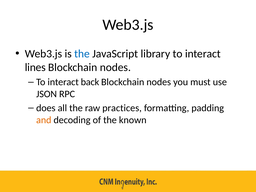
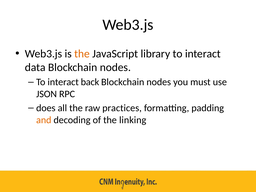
the colour: blue -> orange (82, 54)
lines: lines -> data (35, 67)
known: known -> linking (133, 120)
